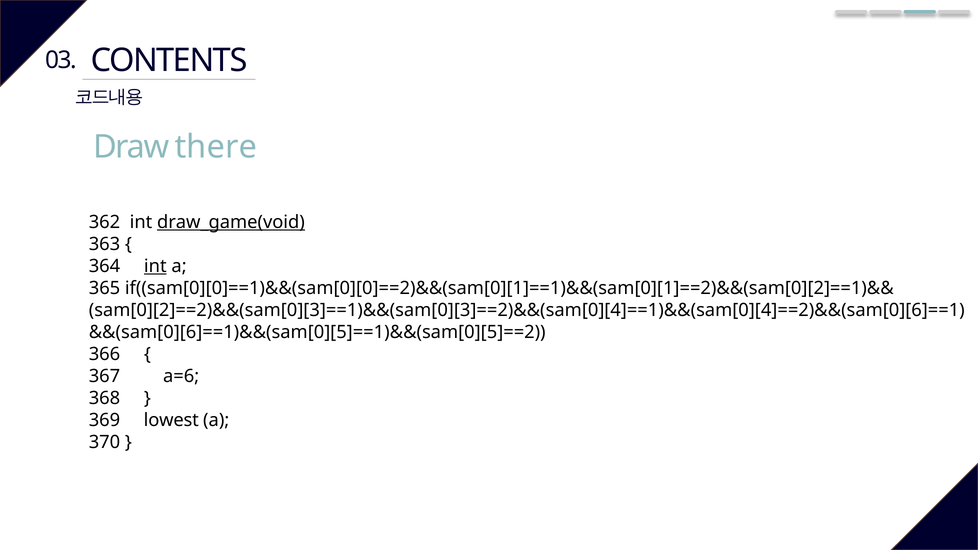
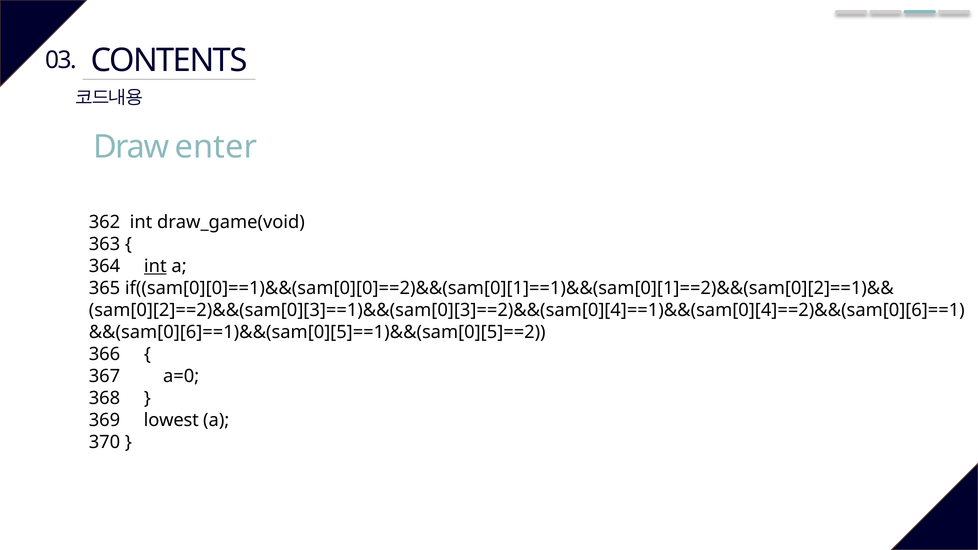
there: there -> enter (216, 147)
draw_game(void underline: present -> none (231, 222)
a=6: a=6 -> a=0 (181, 376)
